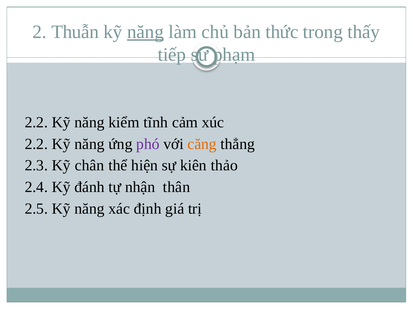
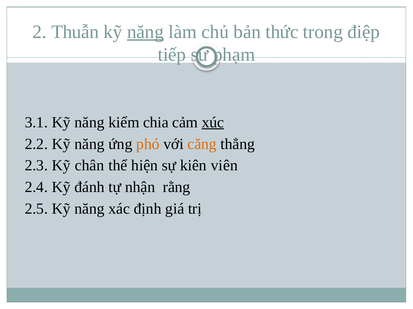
thấy: thấy -> điệp (364, 32)
2.2: 2.2 -> 3.1 (36, 123)
tĩnh: tĩnh -> chia (156, 123)
xúc underline: none -> present (213, 123)
phó colour: purple -> orange (148, 144)
thảo: thảo -> viên (224, 166)
thân: thân -> rằng (177, 188)
